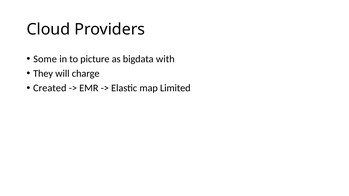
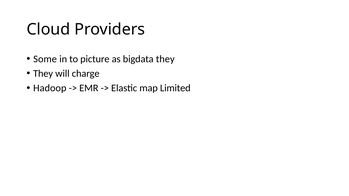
bigdata with: with -> they (165, 59)
Created: Created -> Hadoop (50, 88)
